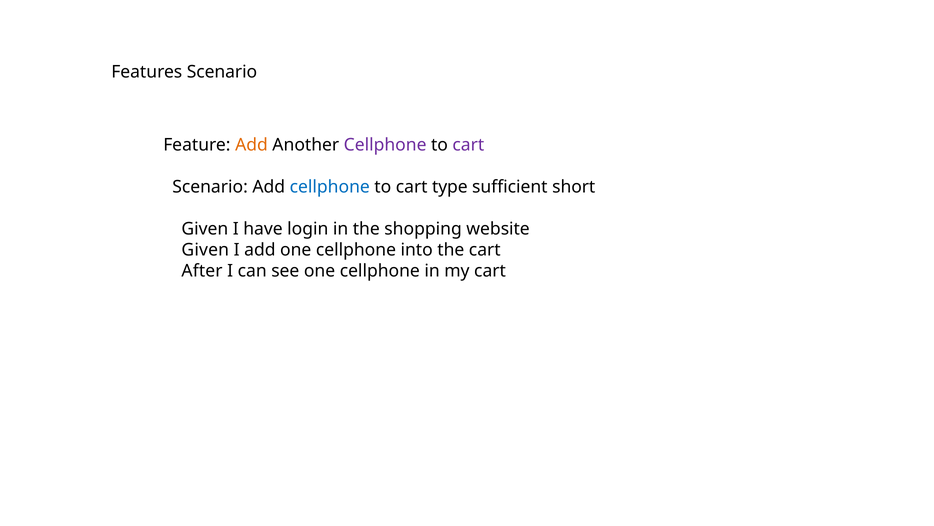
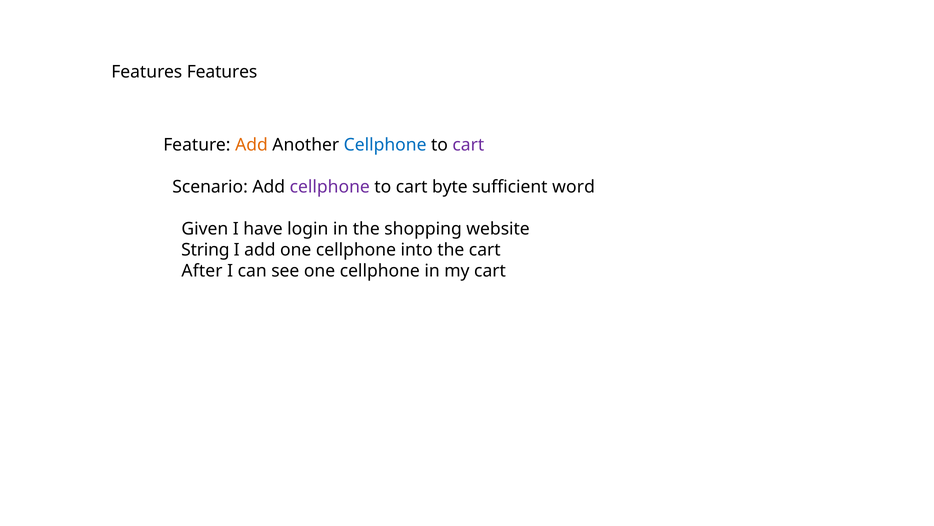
Features Scenario: Scenario -> Features (222, 72)
Cellphone colour: purple -> blue (385, 145)
cellphone colour: blue -> purple (330, 187)
type: type -> byte (450, 187)
short: short -> word (574, 187)
Given: Given -> String (205, 250)
